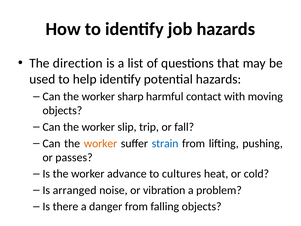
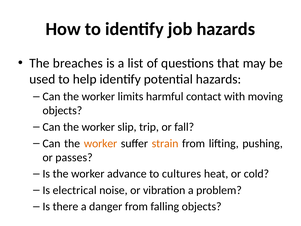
direction: direction -> breaches (78, 63)
sharp: sharp -> limits (130, 96)
strain colour: blue -> orange (165, 143)
arranged: arranged -> electrical (75, 190)
